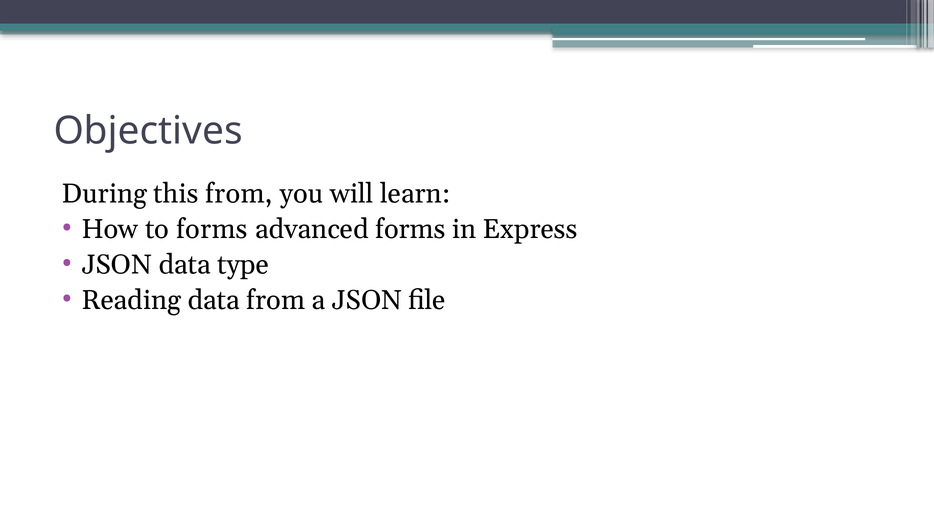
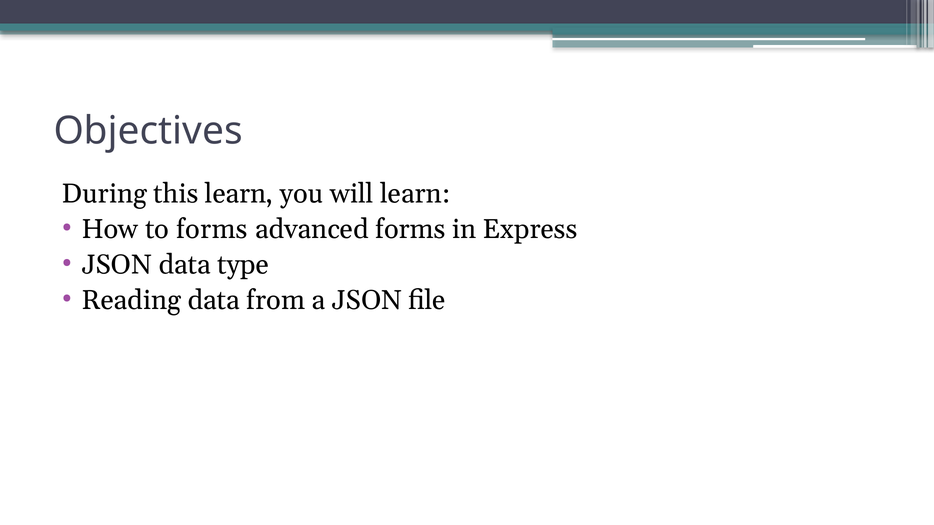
this from: from -> learn (239, 194)
